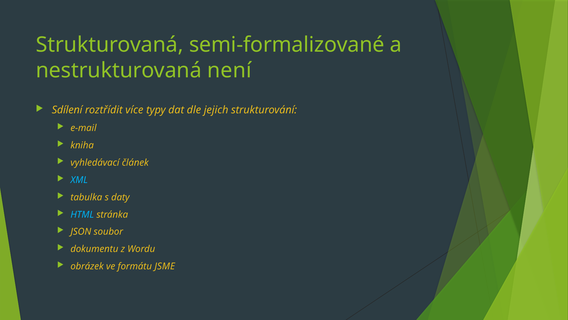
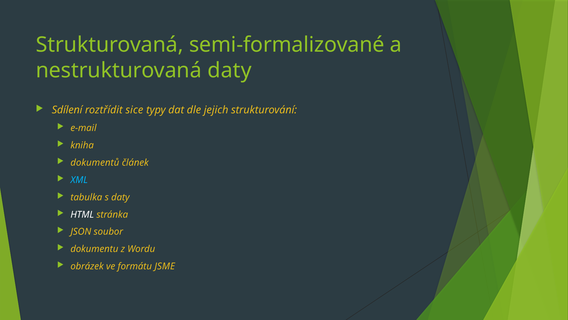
nestrukturovaná není: není -> daty (229, 70)
více: více -> sice (134, 110)
vyhledávací: vyhledávací -> dokumentů (95, 162)
HTML colour: light blue -> white (82, 214)
